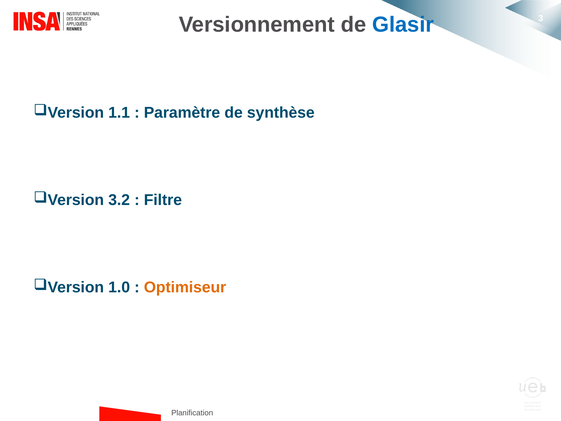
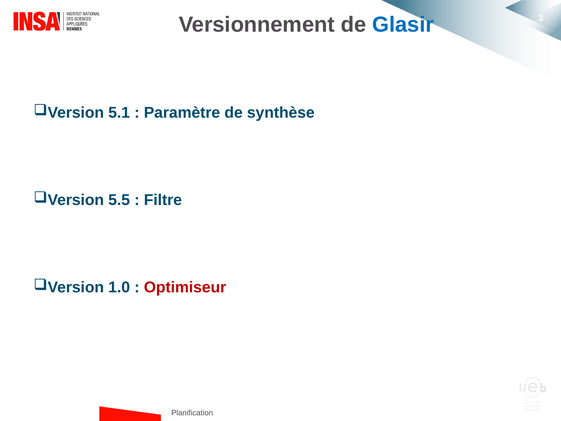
1.1: 1.1 -> 5.1 (119, 113)
3.2: 3.2 -> 5.5 (119, 200)
Optimiseur colour: orange -> red (185, 287)
